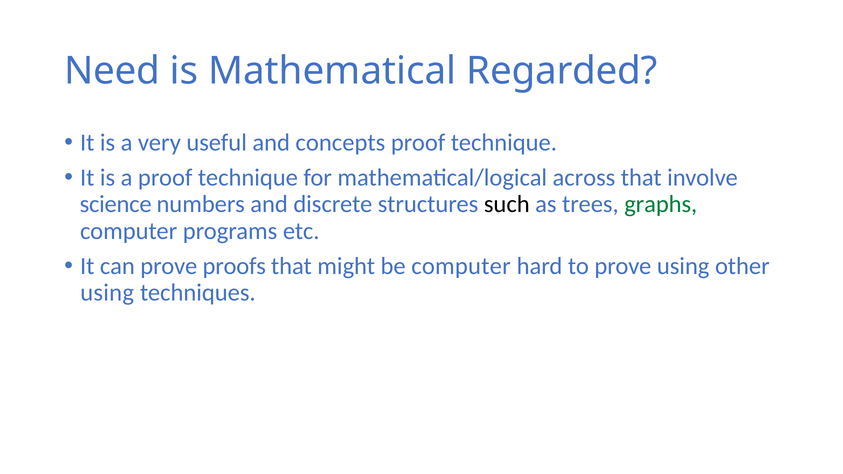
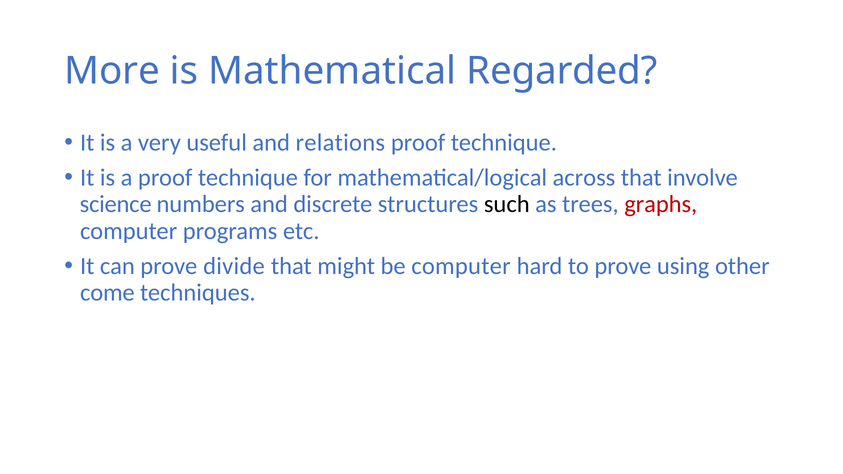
Need: Need -> More (112, 71)
concepts: concepts -> relations (340, 143)
graphs colour: green -> red (661, 204)
proofs: proofs -> divide (234, 266)
using: using -> come (107, 293)
